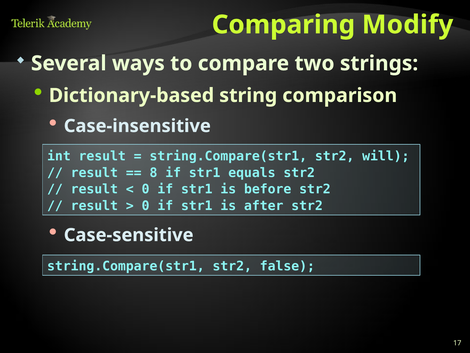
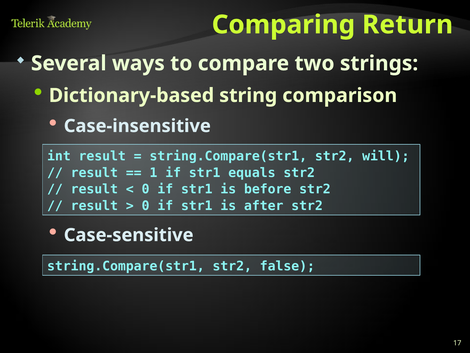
Modify: Modify -> Return (408, 25)
8: 8 -> 1 (153, 172)
